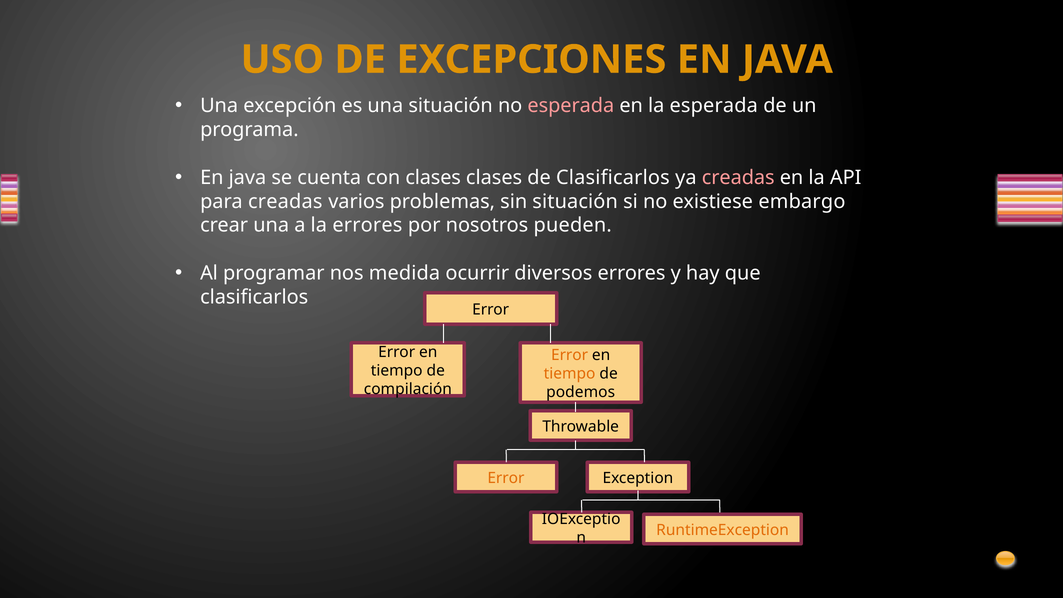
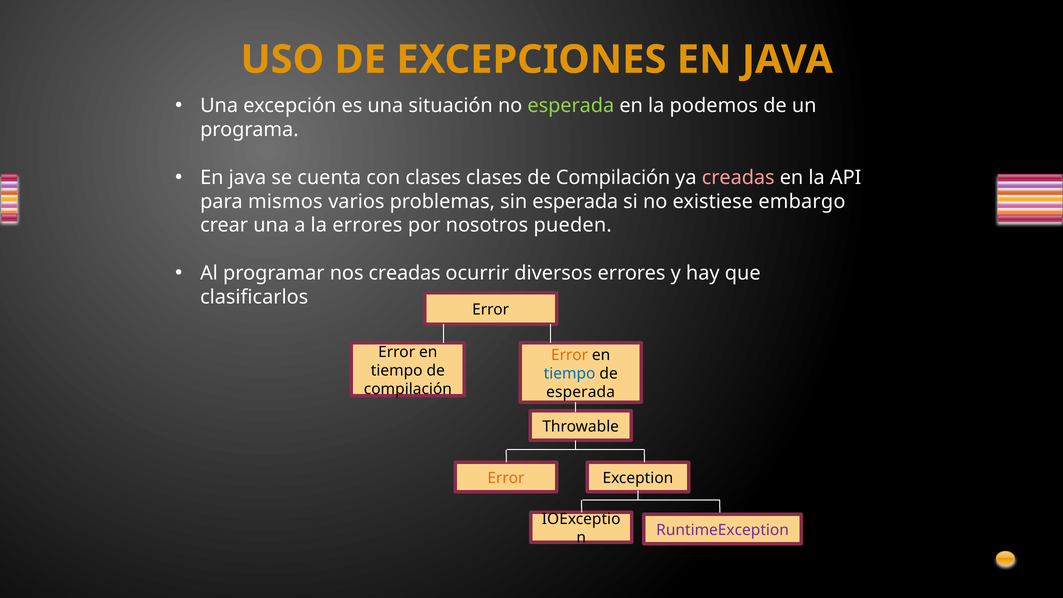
esperada colour: pink -> light green (571, 106)
la esperada: esperada -> podemos (714, 106)
clases de Clasificarlos: Clasificarlos -> Compilación (613, 178)
para creadas: creadas -> mismos (285, 201)
sin situación: situación -> esperada (575, 201)
nos medida: medida -> creadas (405, 273)
tiempo colour: orange -> blue (570, 374)
podemos: podemos -> esperada (581, 392)
RuntimeException colour: orange -> purple (723, 530)
